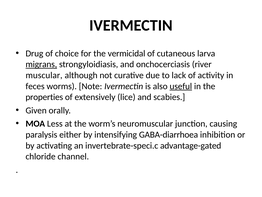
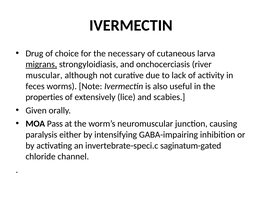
vermicidal: vermicidal -> necessary (126, 53)
useful underline: present -> none (181, 86)
Less: Less -> Pass (55, 123)
GABA-diarrhoea: GABA-diarrhoea -> GABA-impairing (168, 134)
advantage-gated: advantage-gated -> saginatum-gated (191, 145)
